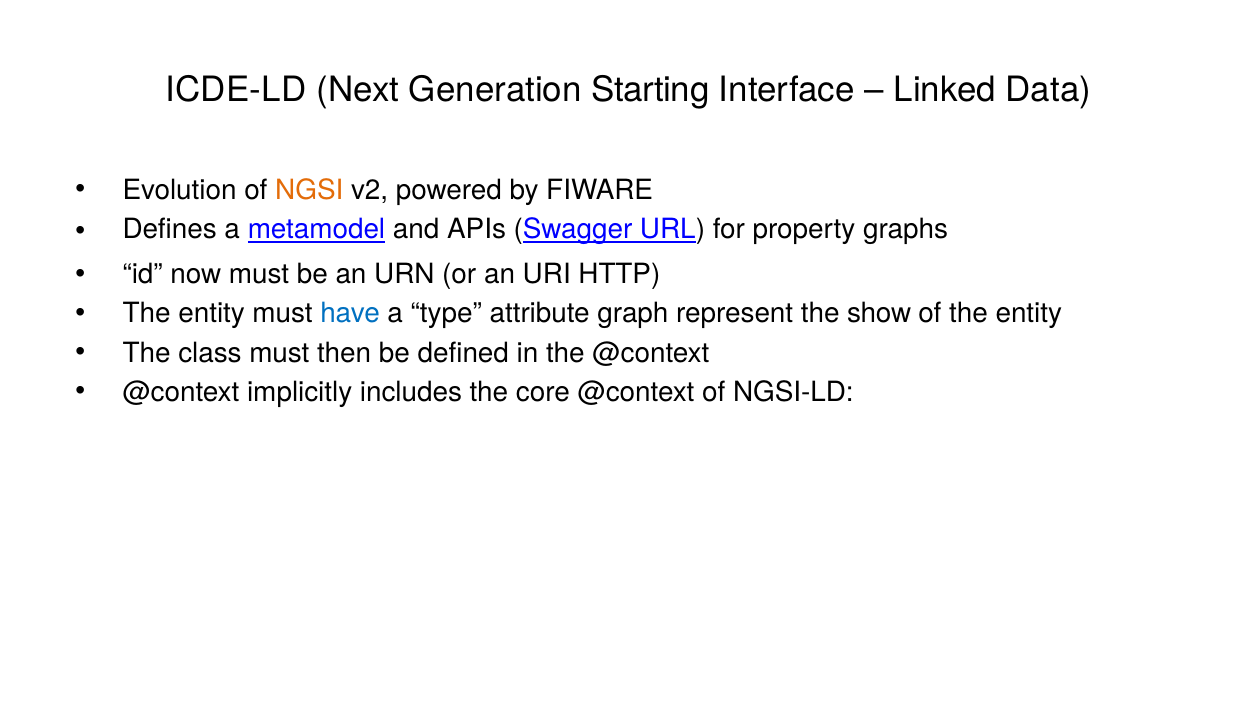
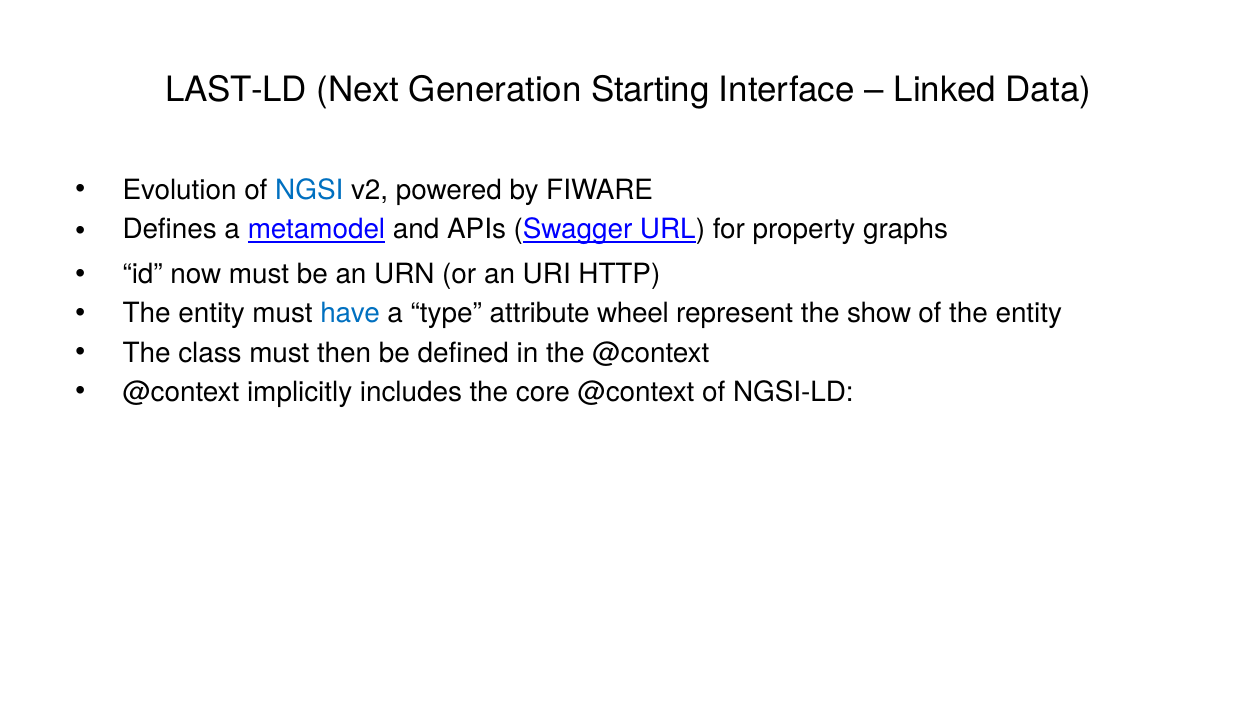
ICDE-LD: ICDE-LD -> LAST-LD (236, 90)
NGSI colour: orange -> blue (309, 190)
graph: graph -> wheel (633, 314)
